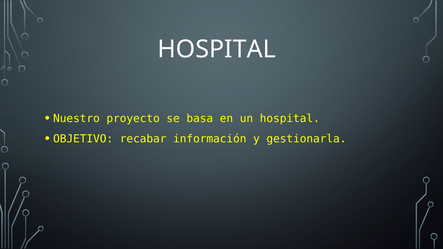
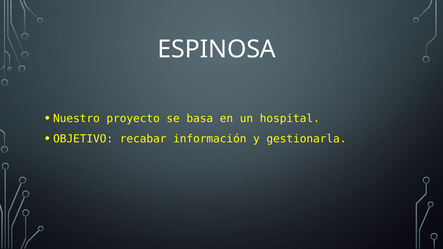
HOSPITAL: HOSPITAL -> ESPINOSA (217, 49)
